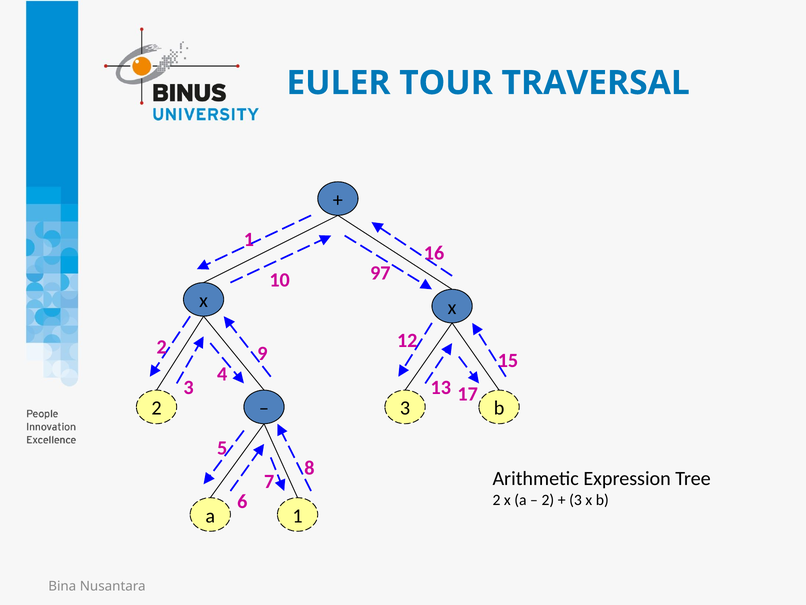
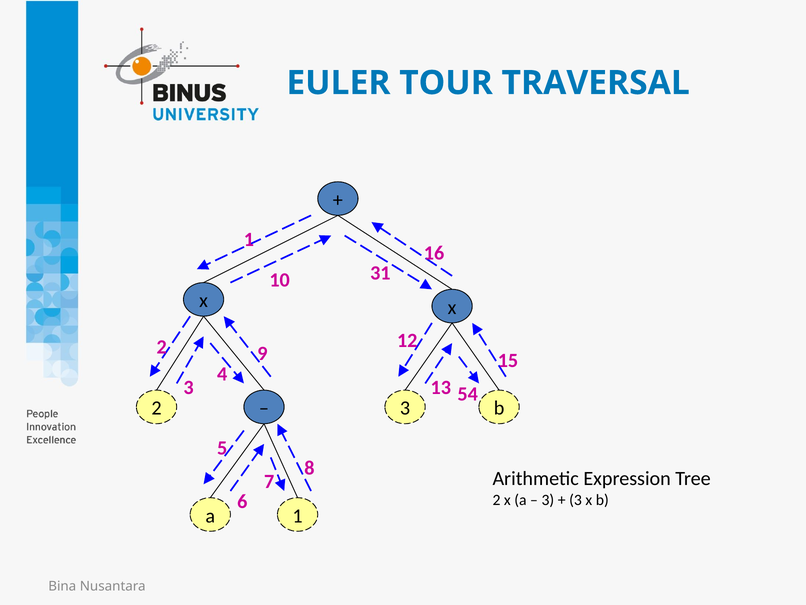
97: 97 -> 31 (380, 273)
17: 17 -> 54 (468, 394)
2: 2 -> 3 (548, 500)
